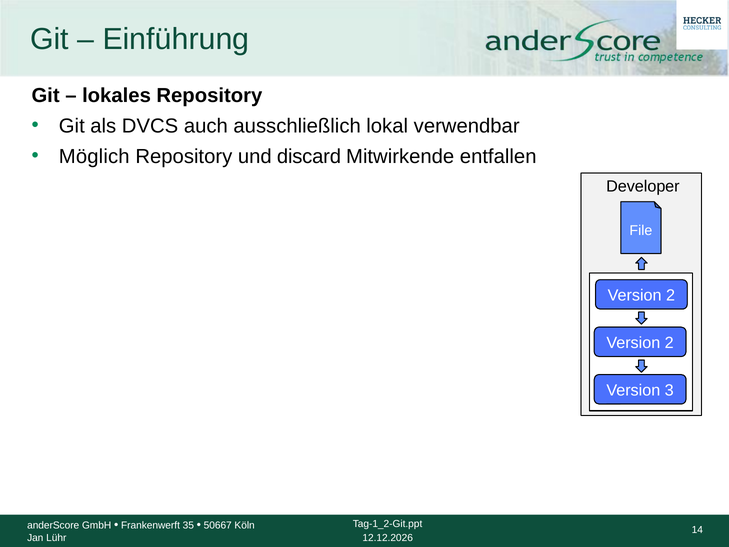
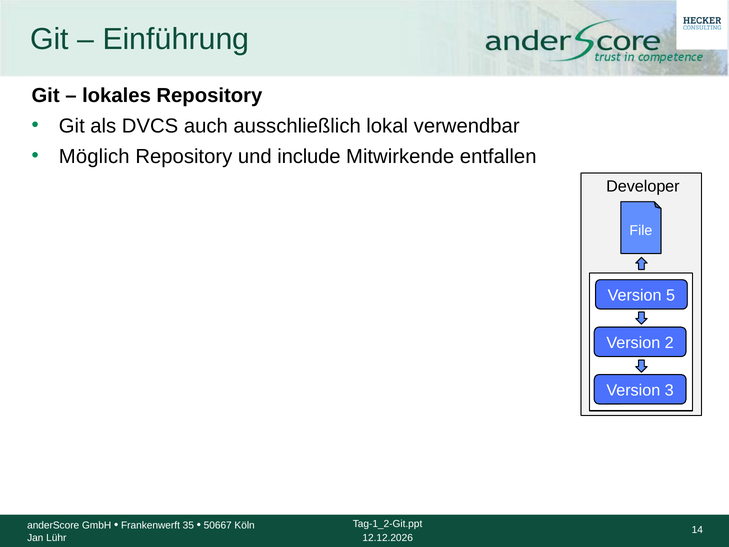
discard: discard -> include (309, 156)
2: 2 -> 5 (671, 295)
